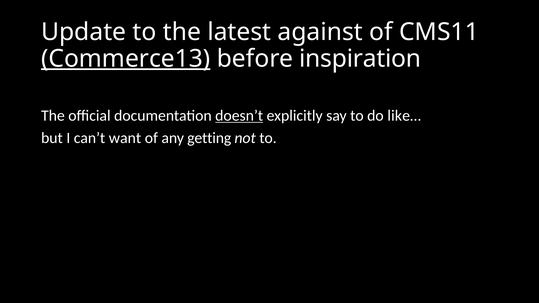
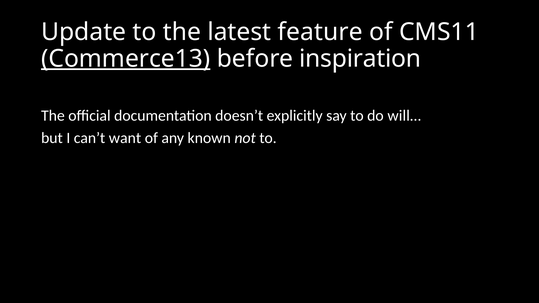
against: against -> feature (320, 32)
doesn’t underline: present -> none (239, 116)
like…: like… -> will… (404, 116)
getting: getting -> known (209, 138)
